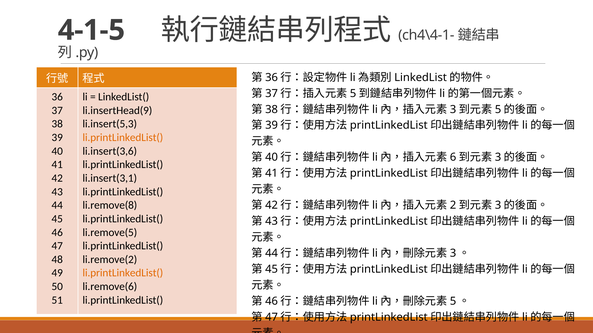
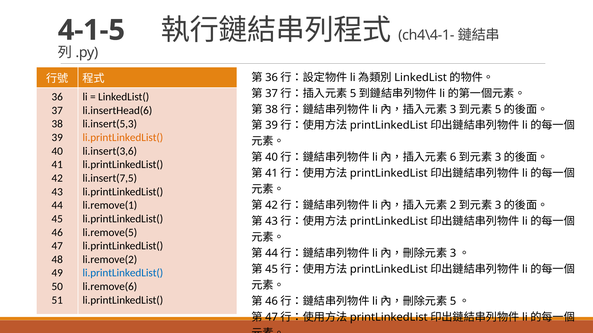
li.insertHead(9: li.insertHead(9 -> li.insertHead(6 (117, 111)
li.insert(3,1: li.insert(3,1 -> li.insert(7,5 (110, 178)
li.remove(8: li.remove(8 -> li.remove(1 (110, 206)
li.printLinkedList( colour: orange -> blue (123, 273)
